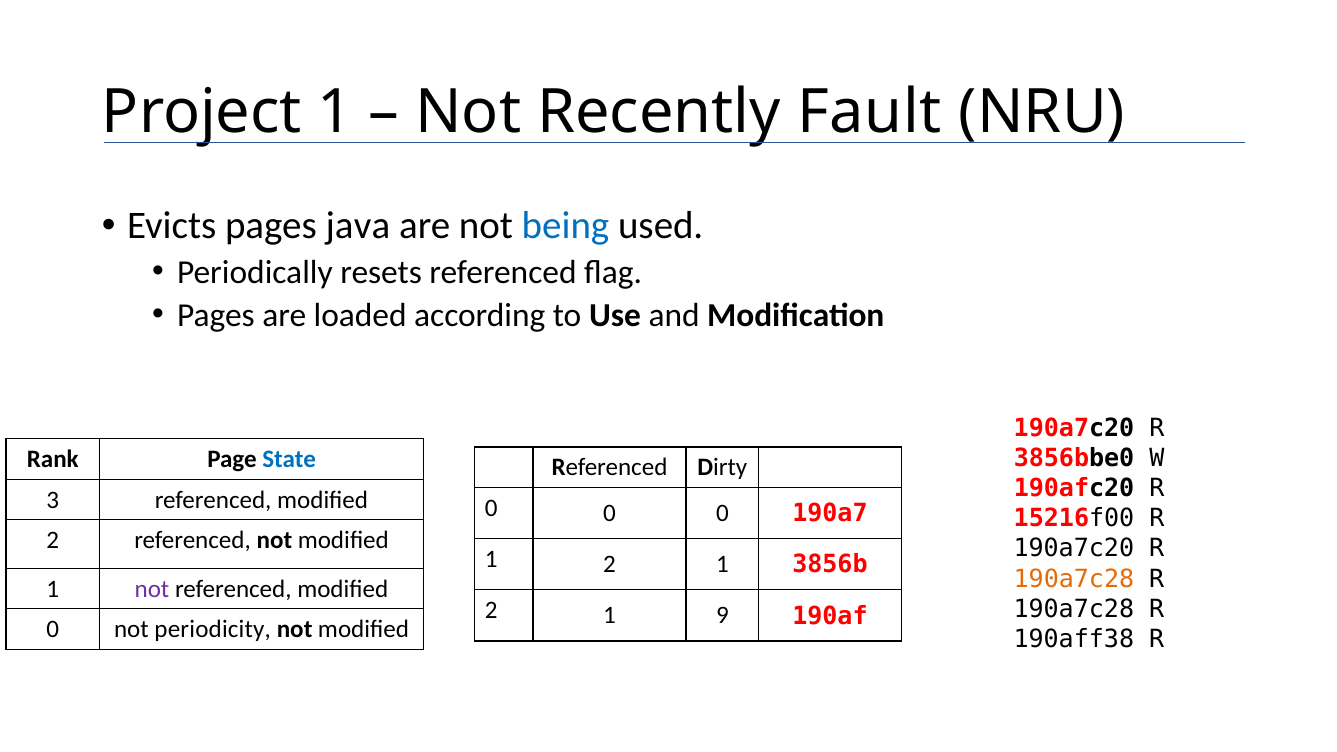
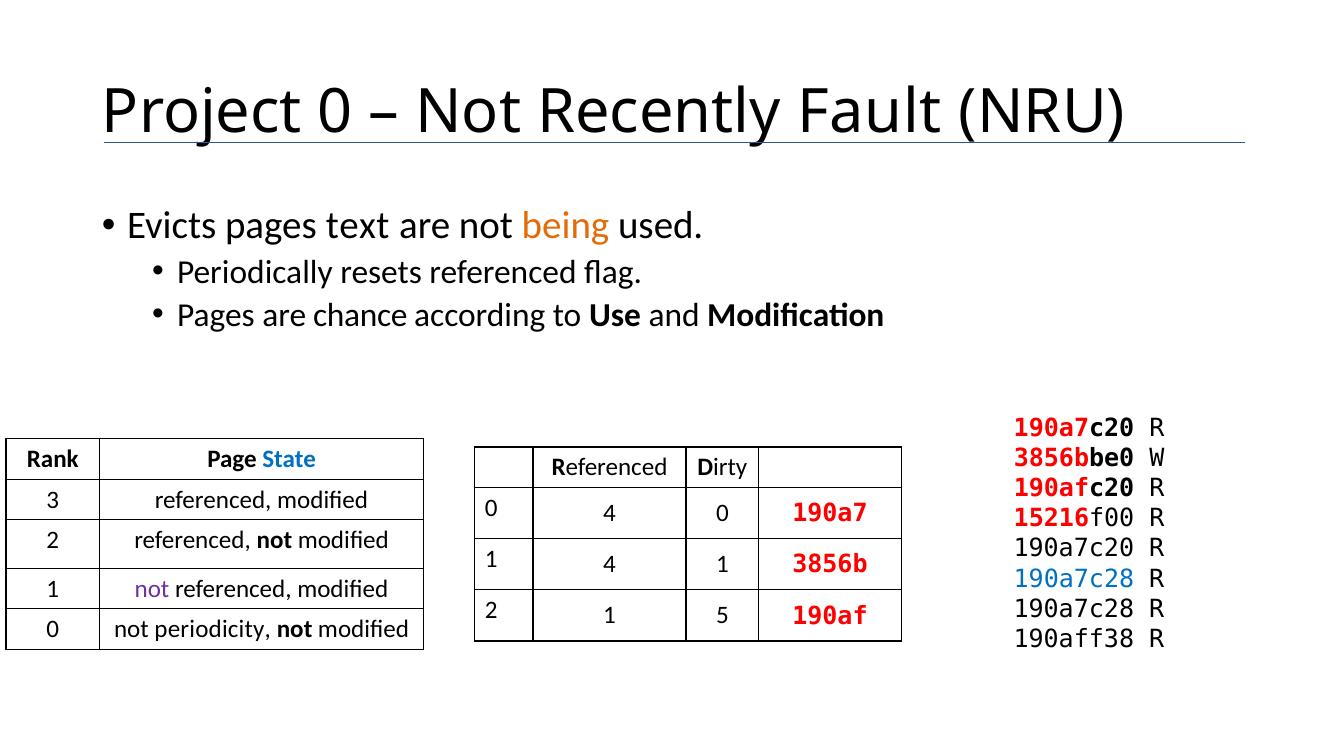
Project 1: 1 -> 0 (335, 112)
java: java -> text (358, 226)
being colour: blue -> orange (566, 226)
loaded: loaded -> chance (360, 315)
0: 0 -> 4 (609, 513)
1 2: 2 -> 4 (609, 564)
190a7c28 colour: orange -> blue (1074, 579)
9: 9 -> 5 (722, 616)
